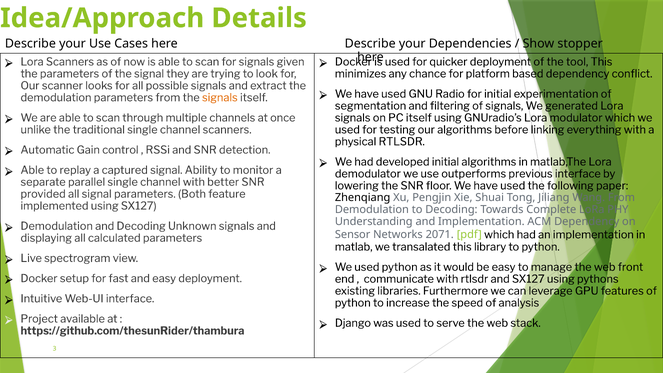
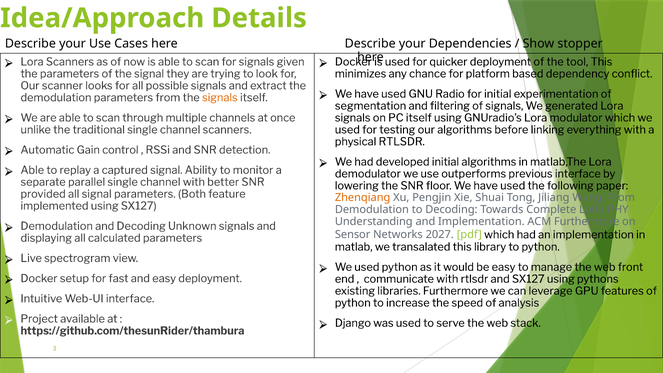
Zhenqiang colour: black -> orange (363, 198)
ACM Dependency: Dependency -> Furthermore (587, 221)
2071: 2071 -> 2027 (440, 235)
